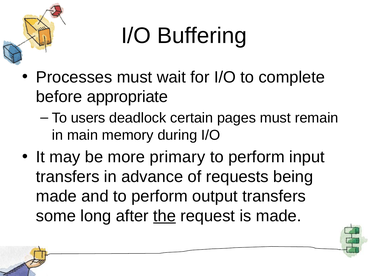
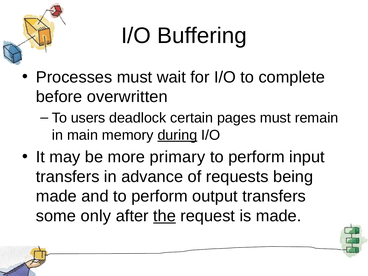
appropriate: appropriate -> overwritten (127, 97)
during underline: none -> present (177, 135)
long: long -> only (96, 216)
